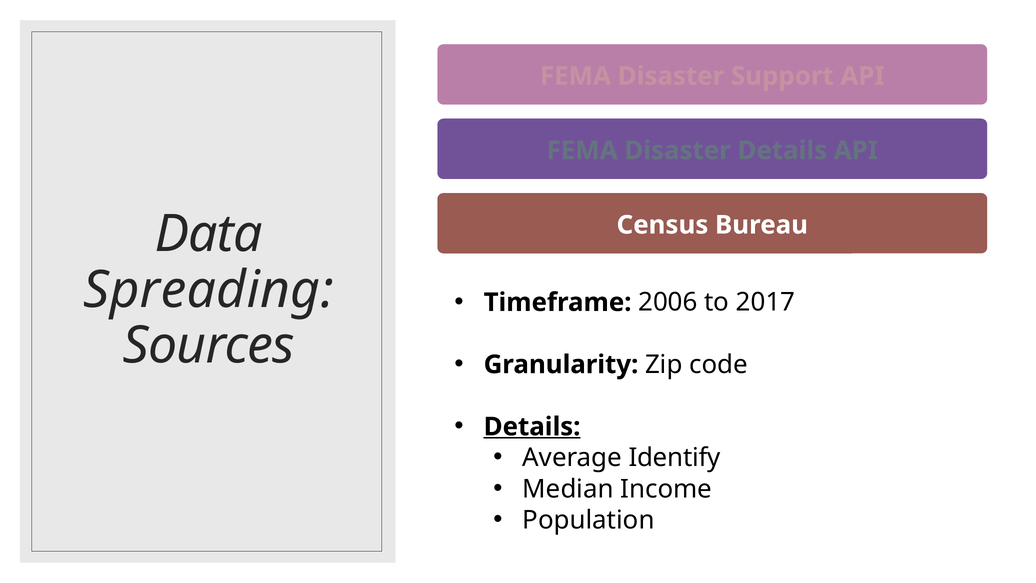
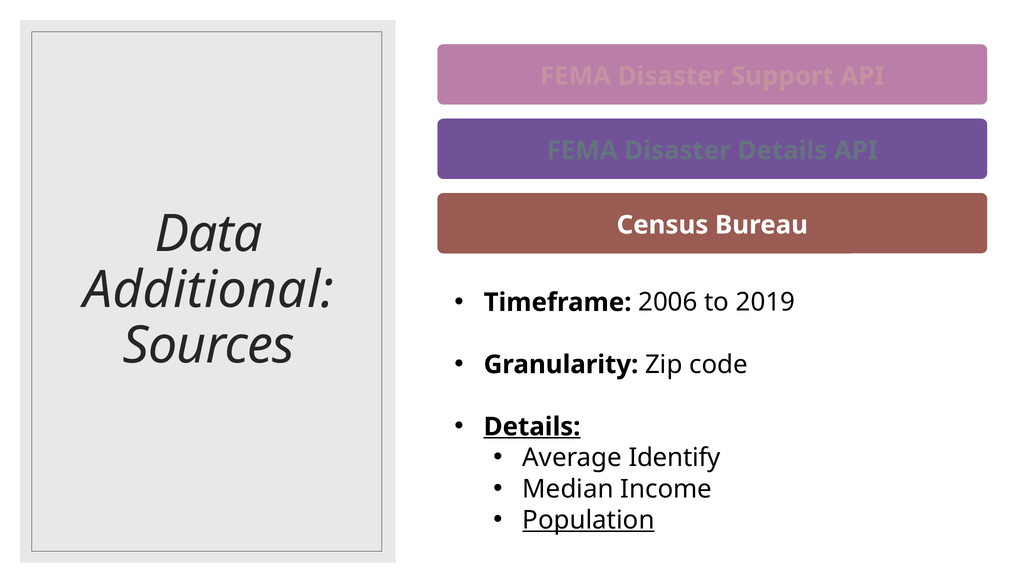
Spreading: Spreading -> Additional (209, 290)
2017: 2017 -> 2019 (766, 302)
Population underline: none -> present (589, 520)
